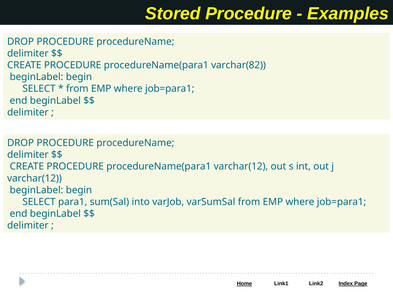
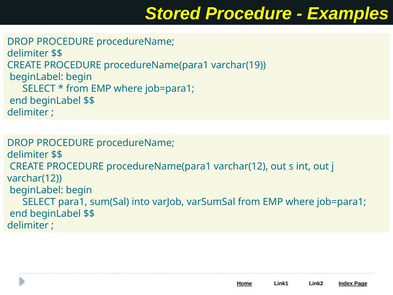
varchar(82: varchar(82 -> varchar(19 (239, 65)
